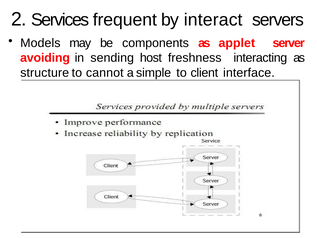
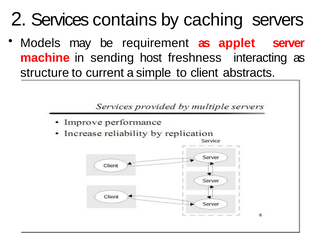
frequent: frequent -> contains (125, 20)
interact: interact -> caching (213, 20)
components: components -> requirement (155, 43)
avoiding: avoiding -> machine (45, 58)
cannot: cannot -> current (105, 73)
interface: interface -> abstracts (249, 73)
